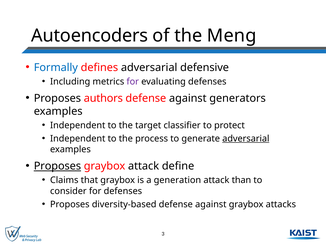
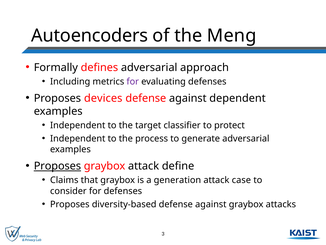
Formally colour: blue -> black (56, 67)
defensive: defensive -> approach (205, 67)
authors: authors -> devices (103, 98)
generators: generators -> dependent (238, 98)
adversarial underline: present -> none (246, 138)
than: than -> case (241, 180)
